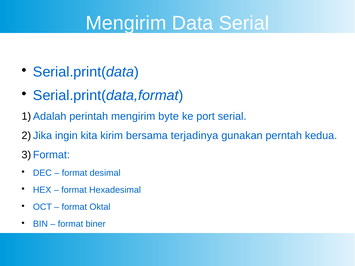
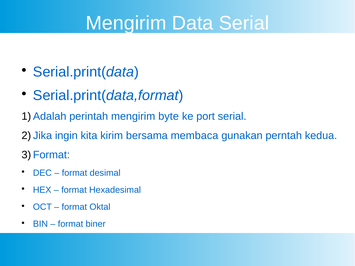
terjadinya: terjadinya -> membaca (195, 136)
